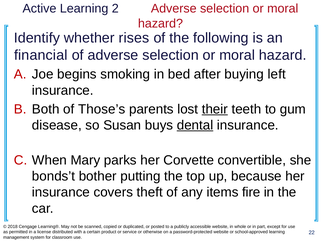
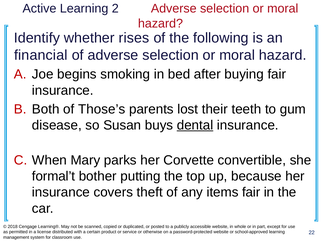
buying left: left -> fair (277, 74)
their underline: present -> none (215, 109)
bonds’t: bonds’t -> formal’t (54, 176)
items fire: fire -> fair (251, 192)
